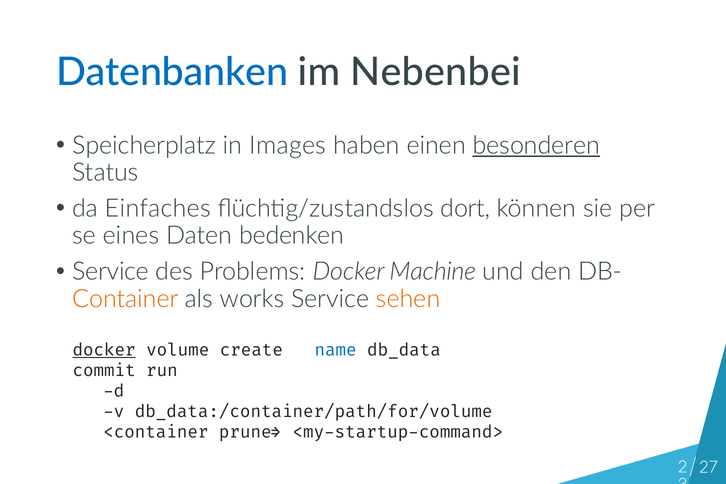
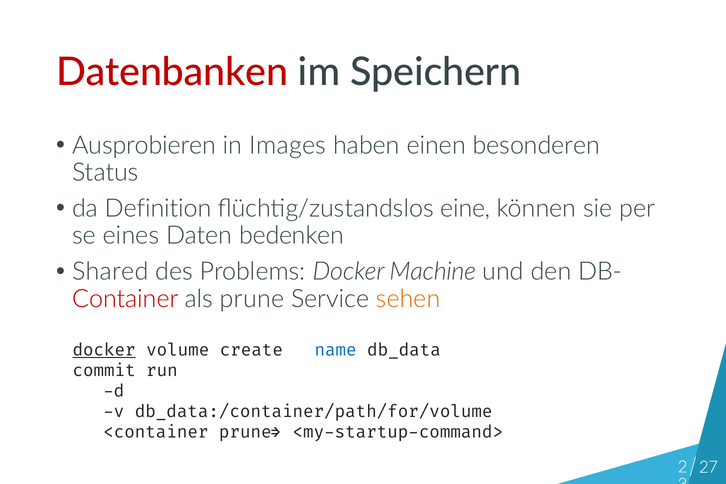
Datenbanken colour: blue -> red (172, 72)
Nebenbei: Nebenbei -> Speichern (436, 72)
Speicherplatz: Speicherplatz -> Ausprobieren (144, 145)
besonderen underline: present -> none (536, 145)
Einfaches: Einfaches -> Definition (158, 208)
dort: dort -> eine (465, 208)
Service: Service -> Shared (110, 272)
Container colour: orange -> red (125, 299)
works: works -> prune (252, 299)
